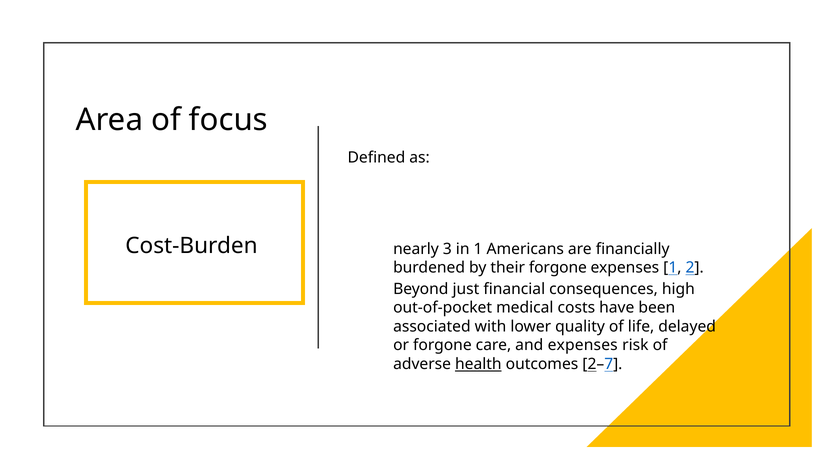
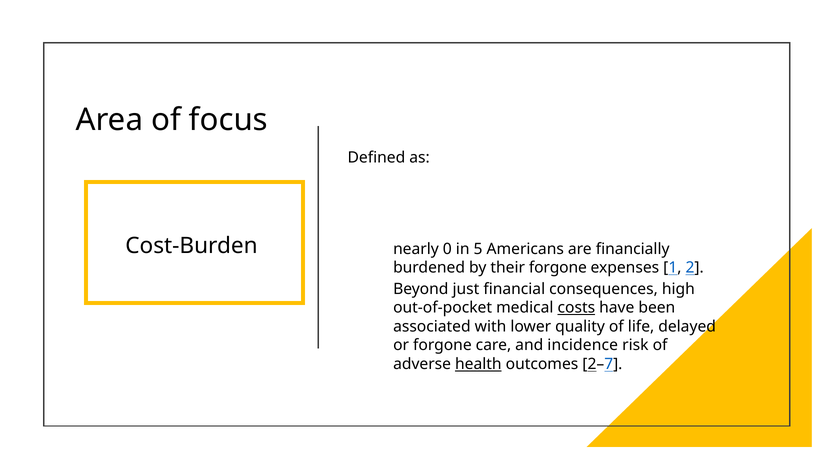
3: 3 -> 0 (447, 249)
in 1: 1 -> 5 (478, 249)
costs underline: none -> present (576, 308)
and expenses: expenses -> incidence (583, 345)
